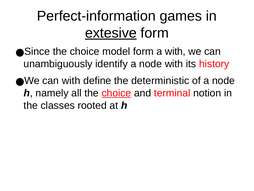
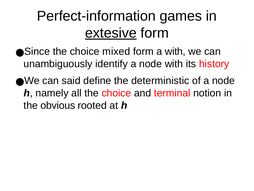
model: model -> mixed (116, 51)
can with: with -> said (71, 81)
choice underline: present -> none (116, 93)
classes: classes -> obvious (58, 105)
